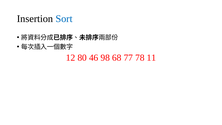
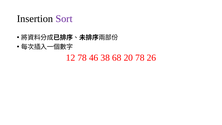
Sort colour: blue -> purple (64, 19)
12 80: 80 -> 78 (82, 58)
98: 98 -> 38 (105, 58)
77: 77 -> 20 (128, 58)
11: 11 -> 26 (151, 58)
